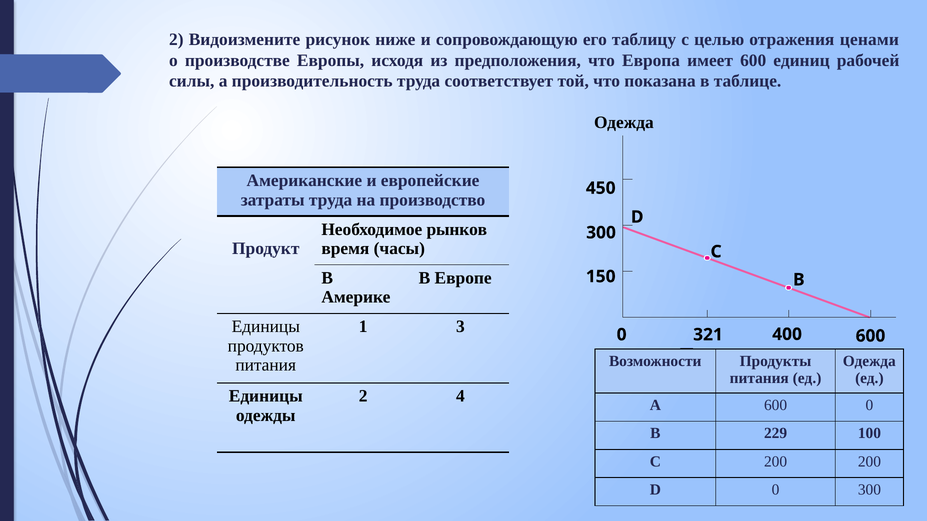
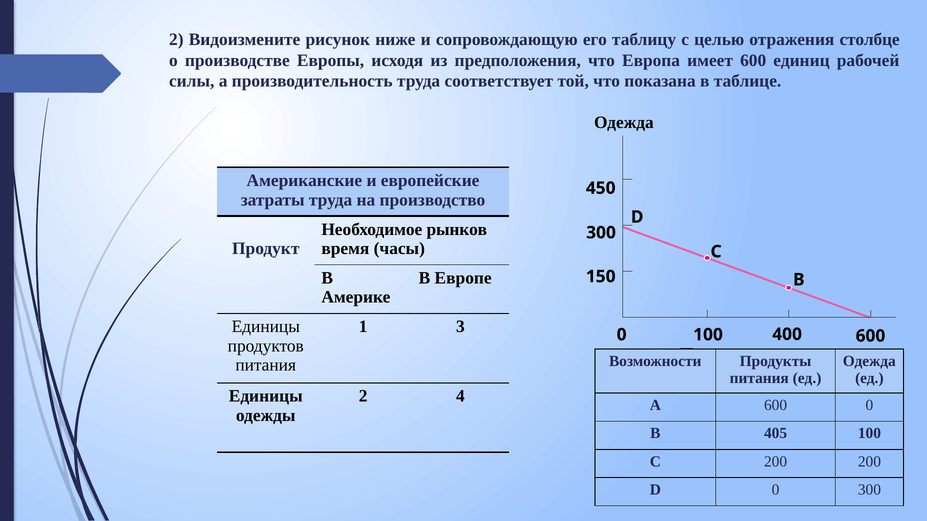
ценами: ценами -> столбце (870, 40)
0 321: 321 -> 100 (708, 335)
229: 229 -> 405 (776, 434)
